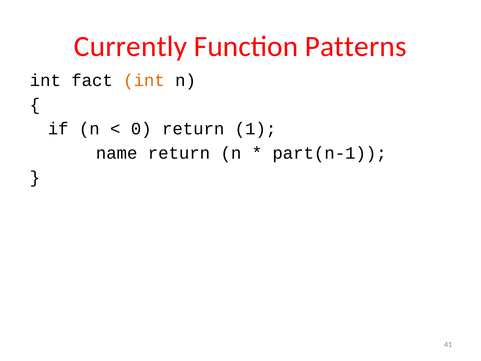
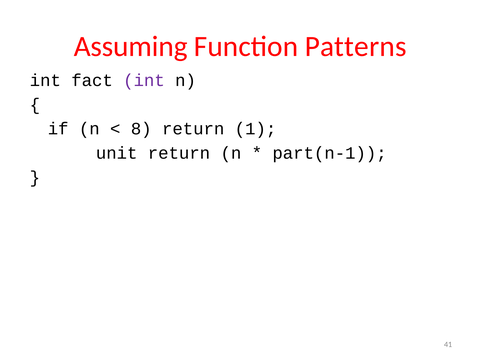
Currently: Currently -> Assuming (131, 47)
int colour: orange -> purple (144, 80)
0: 0 -> 8 (141, 129)
name: name -> unit (117, 153)
